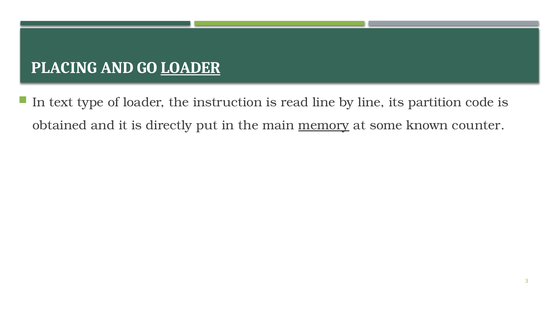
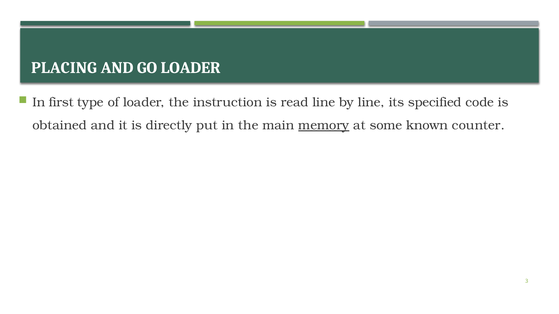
LOADER underline: present -> none (191, 68)
text: text -> first (61, 102)
partition: partition -> specified (435, 102)
